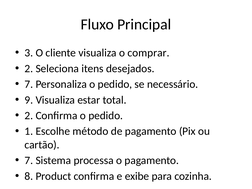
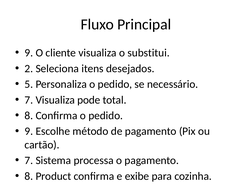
3: 3 -> 9 (29, 53)
comprar: comprar -> substitui (149, 53)
7: 7 -> 5 (29, 84)
9: 9 -> 7 (29, 100)
estar: estar -> pode (89, 100)
2: 2 -> 8 (29, 116)
1: 1 -> 9 (29, 131)
